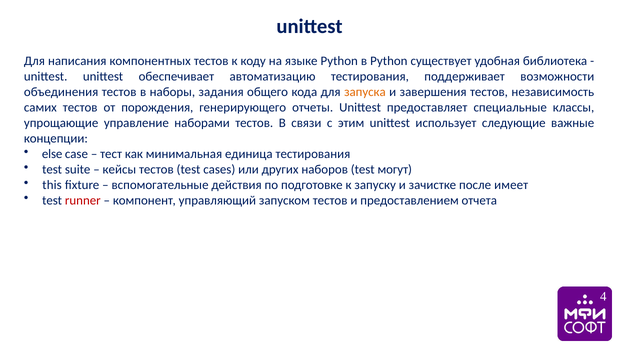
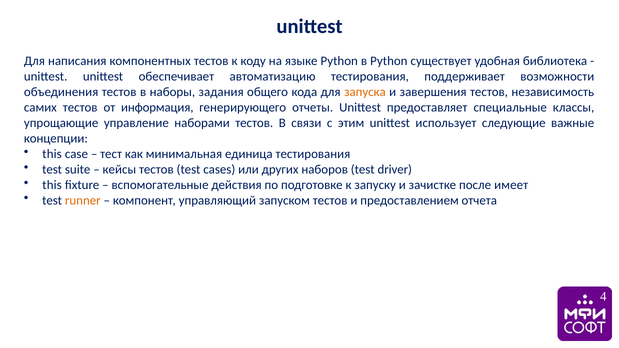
порождения: порождения -> информация (157, 108)
else: else -> this (52, 154)
могут: могут -> driver (395, 169)
runner colour: red -> orange (83, 200)
